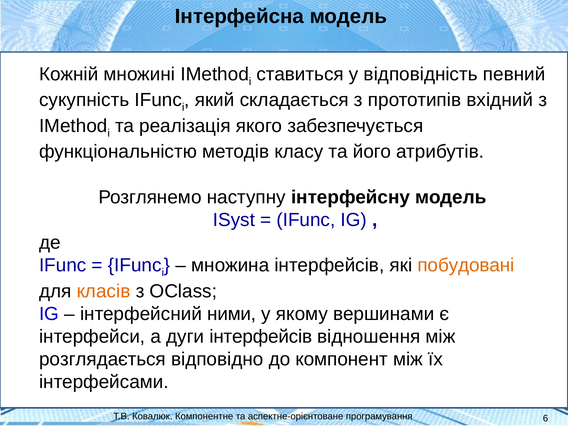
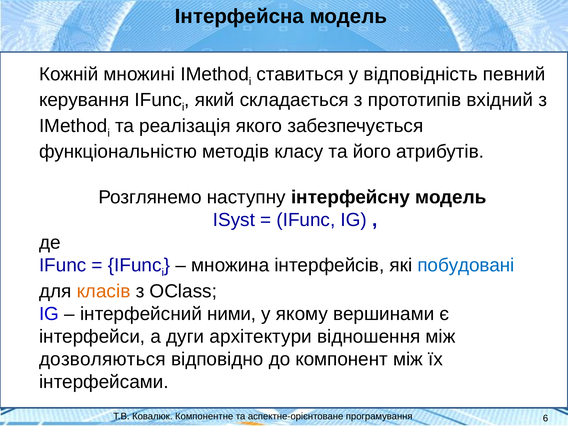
сукупність: сукупність -> керування (84, 100)
побудовані colour: orange -> blue (466, 265)
дуги інтерфейсів: інтерфейсів -> архітектури (261, 337)
розглядається: розглядається -> дозволяються (102, 359)
